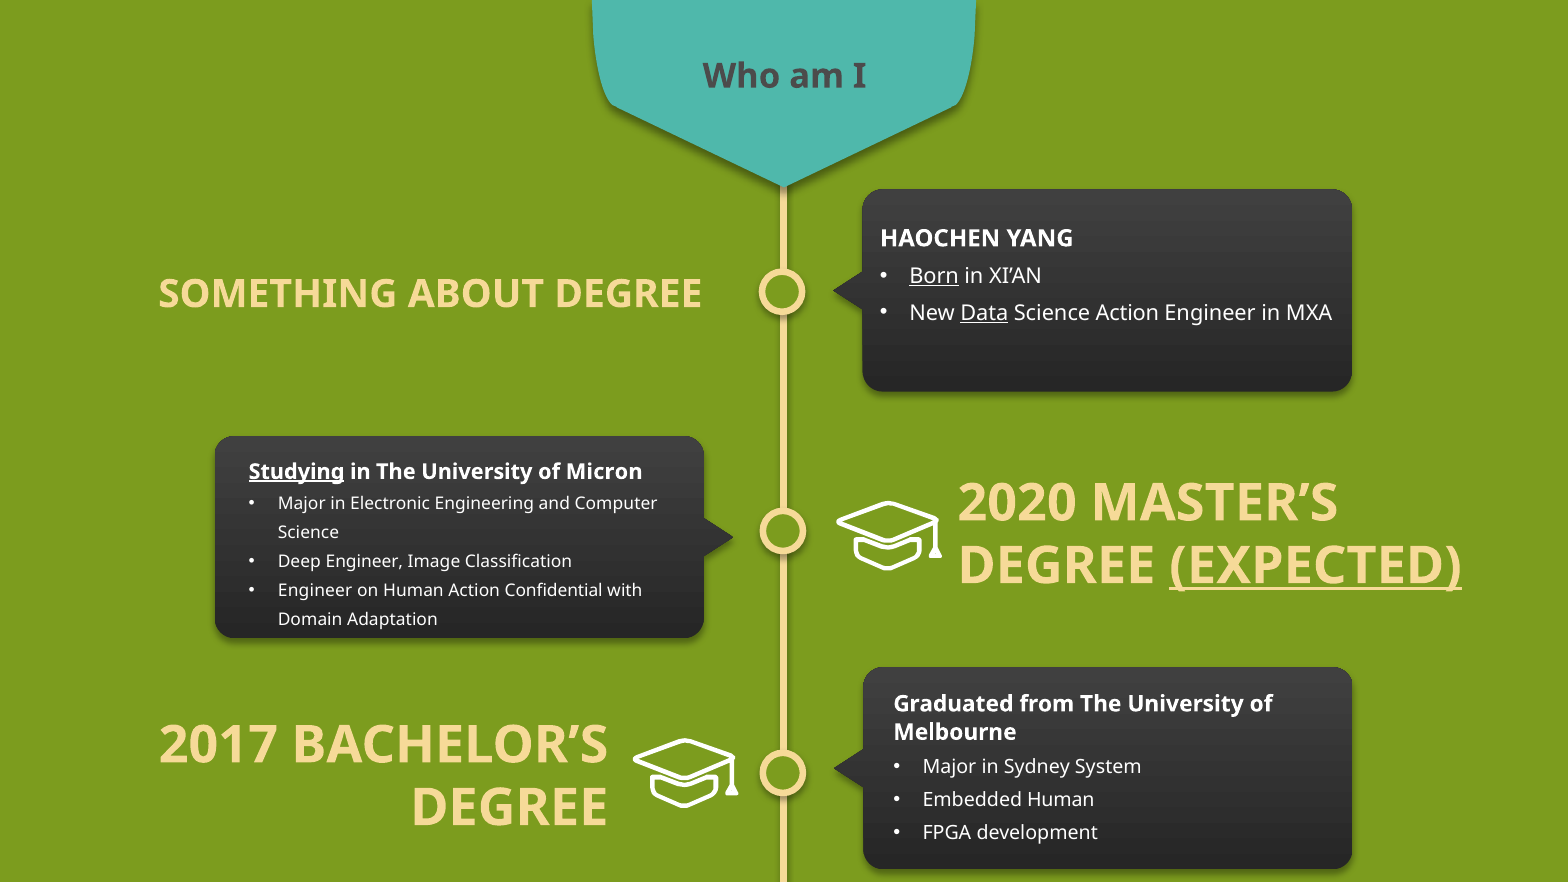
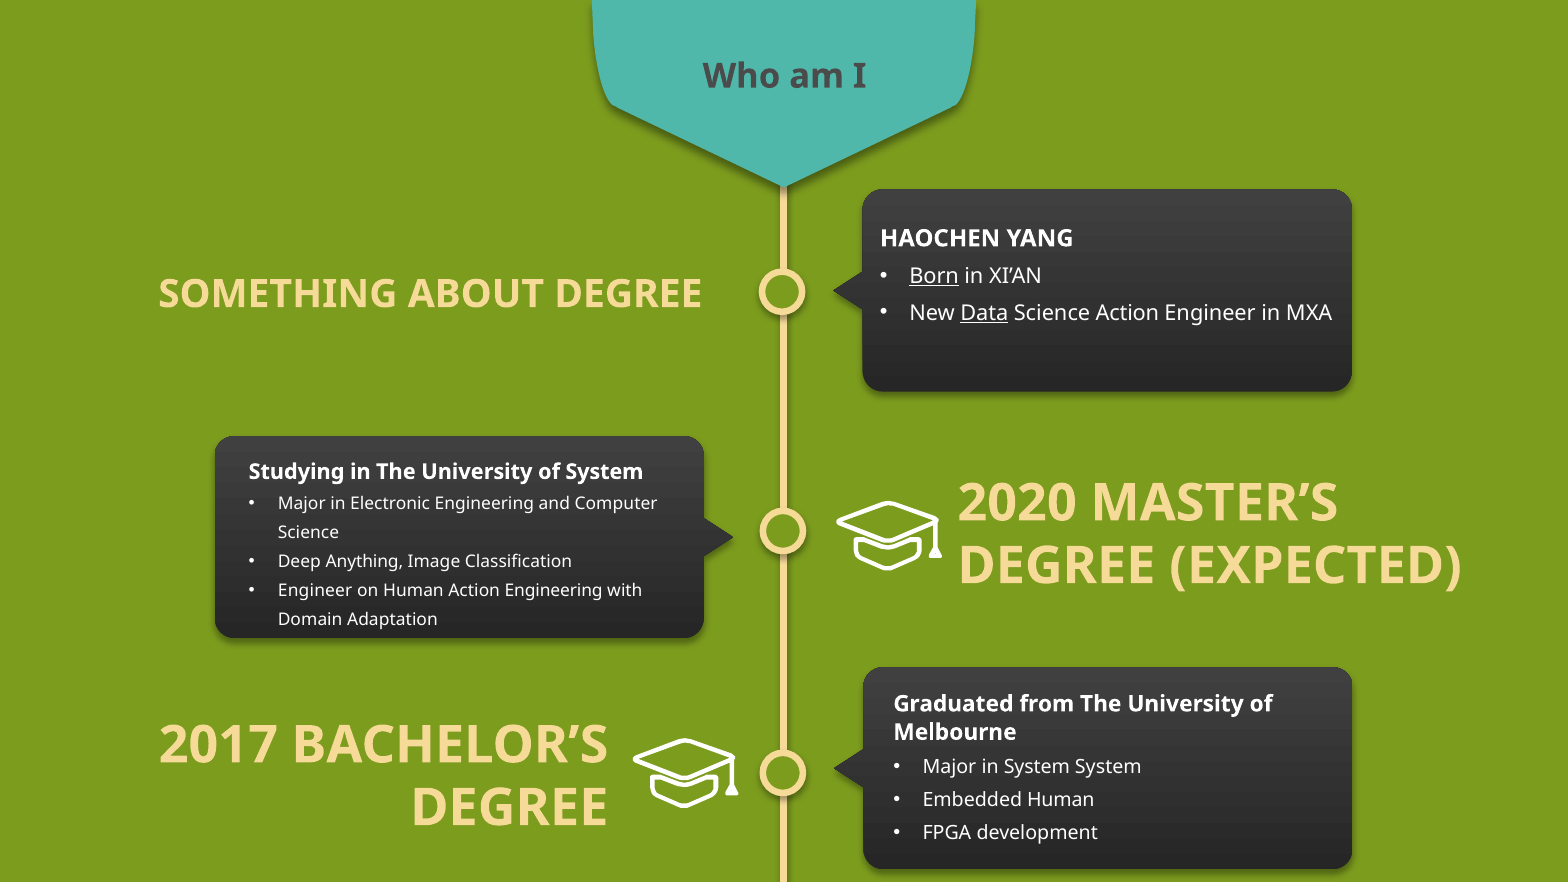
Studying underline: present -> none (296, 472)
of Micron: Micron -> System (604, 472)
Deep Engineer: Engineer -> Anything (364, 562)
EXPECTED underline: present -> none (1315, 566)
Action Confidential: Confidential -> Engineering (554, 591)
in Sydney: Sydney -> System (1037, 767)
